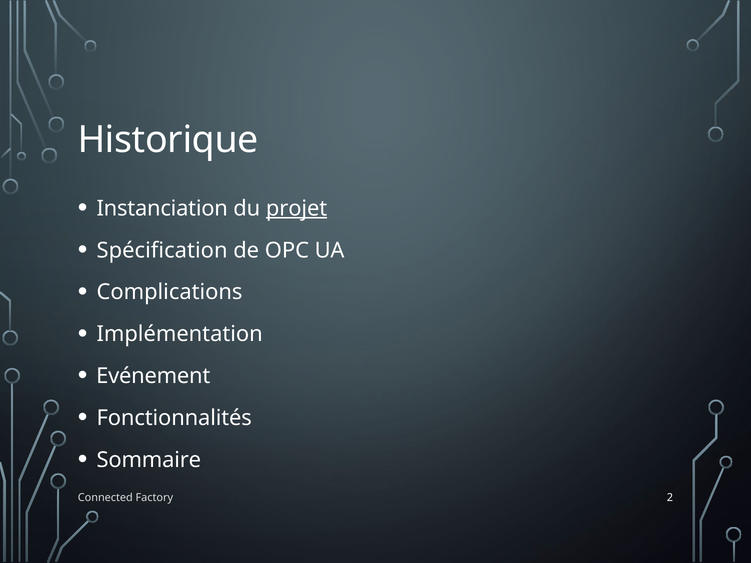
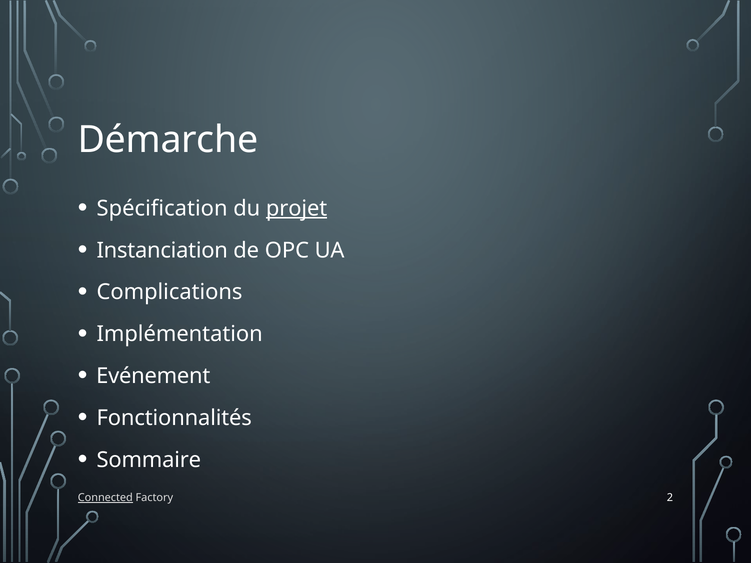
Historique: Historique -> Démarche (168, 140)
Instanciation: Instanciation -> Spécification (162, 208)
Spécification: Spécification -> Instanciation (162, 250)
Connected underline: none -> present (105, 498)
